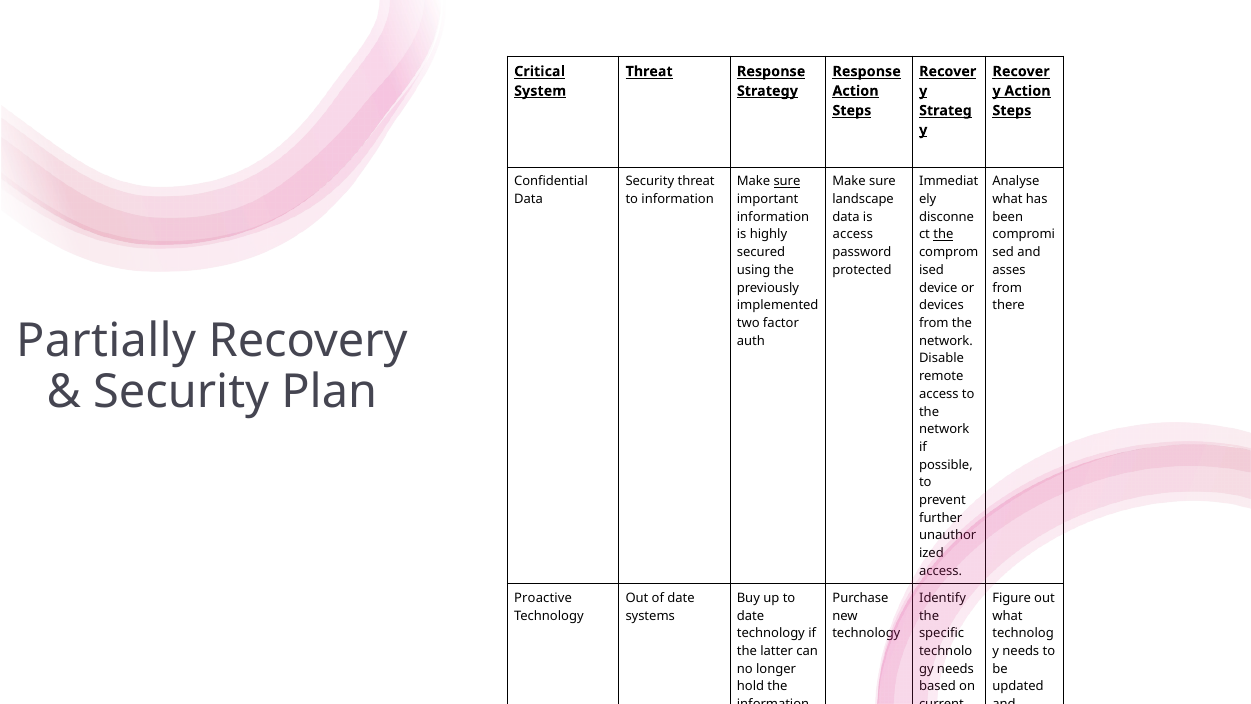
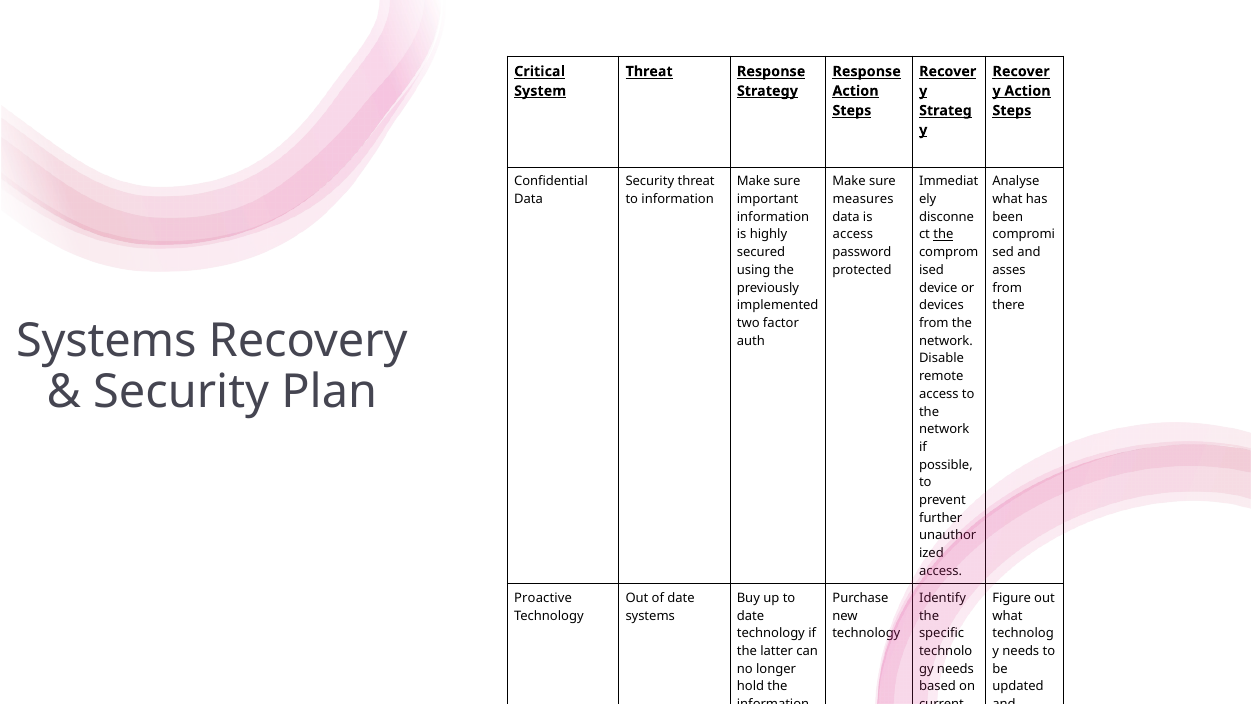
sure underline: present -> none (787, 181)
landscape: landscape -> measures (863, 199)
Partially: Partially -> Systems (106, 341)
